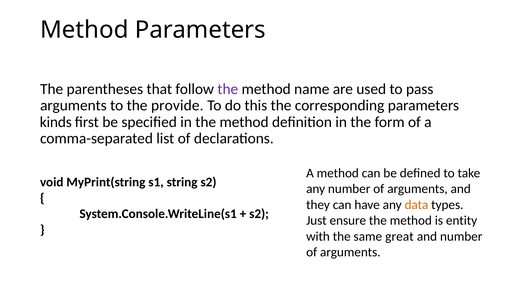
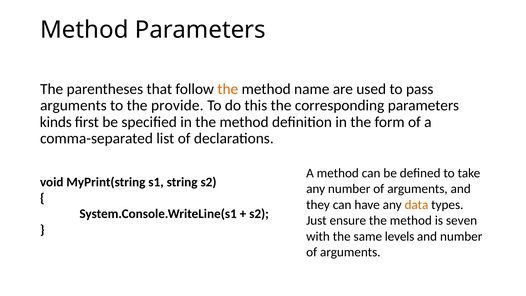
the colour: purple -> orange (228, 89)
entity: entity -> seven (462, 220)
great: great -> levels (400, 236)
